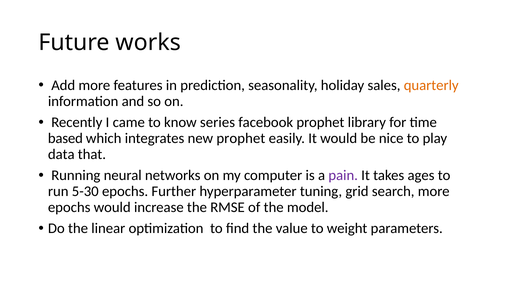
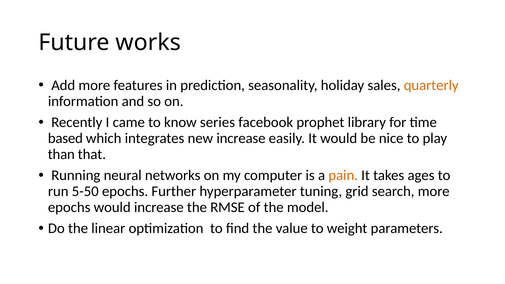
new prophet: prophet -> increase (241, 138)
data: data -> than (61, 154)
pain colour: purple -> orange (343, 175)
5-30: 5-30 -> 5-50 (85, 191)
